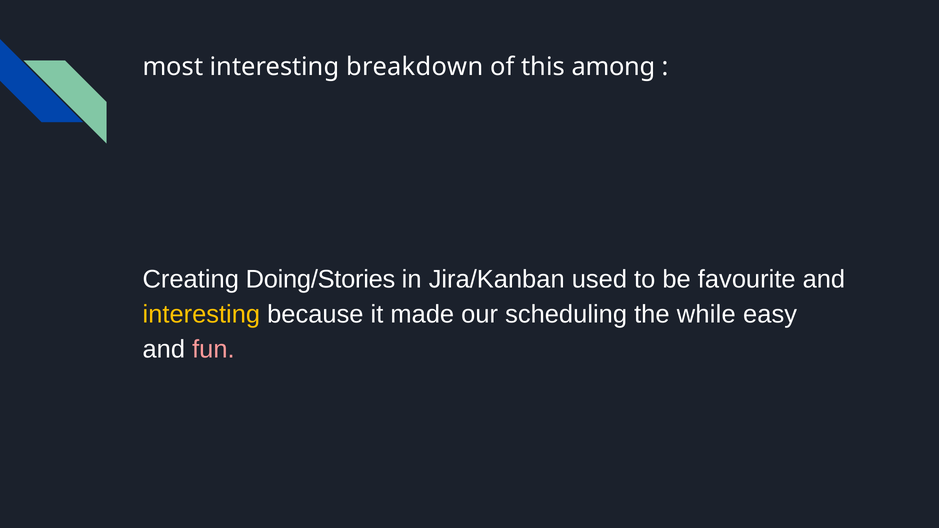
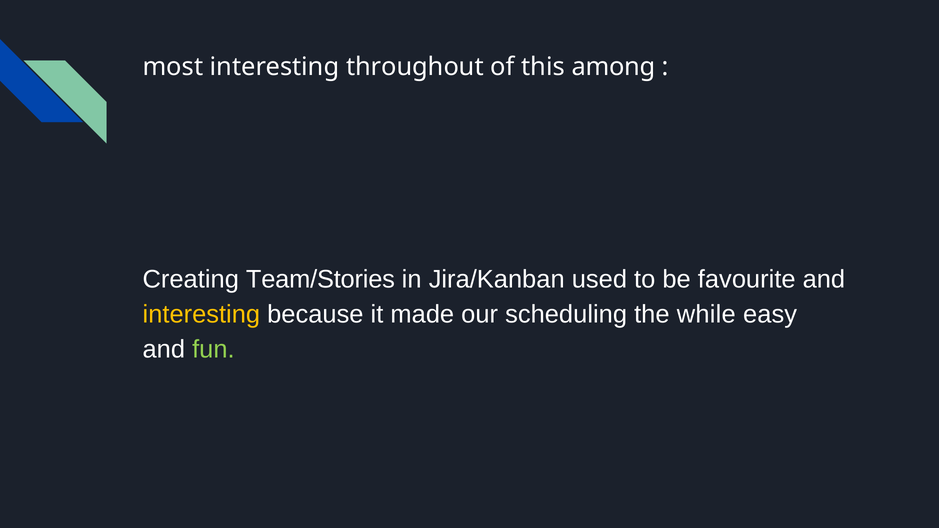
breakdown: breakdown -> throughout (415, 67)
Doing/Stories: Doing/Stories -> Team/Stories (320, 279)
fun colour: pink -> light green (213, 350)
